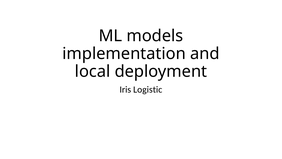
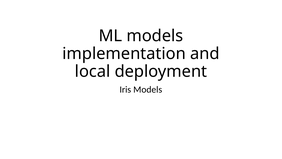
Iris Logistic: Logistic -> Models (148, 89)
